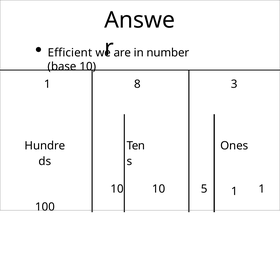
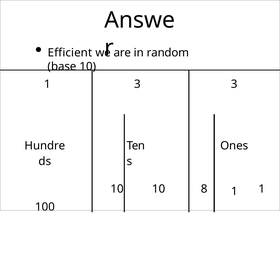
number: number -> random (168, 53)
1 8: 8 -> 3 (137, 84)
5: 5 -> 8 (204, 189)
